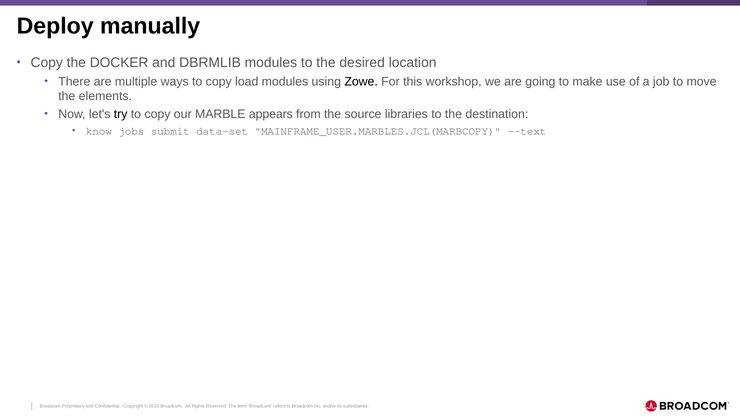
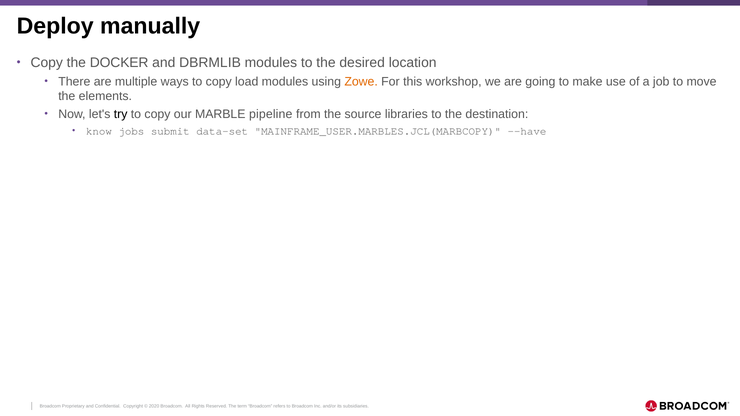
Zowe colour: black -> orange (361, 82)
appears: appears -> pipeline (271, 114)
--text: --text -> --have (527, 131)
